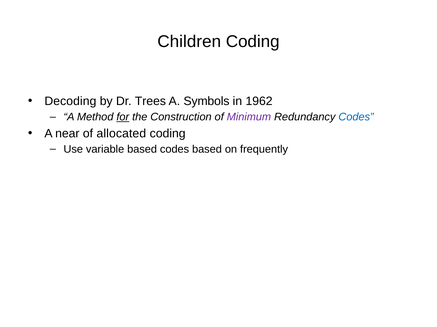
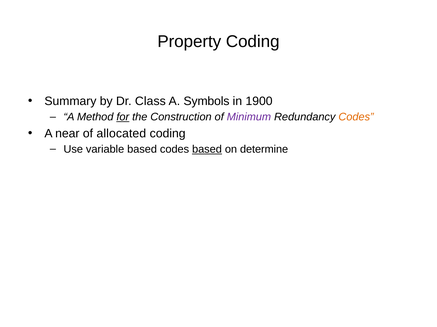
Children: Children -> Property (189, 42)
Decoding: Decoding -> Summary (70, 101)
Trees: Trees -> Class (150, 101)
1962: 1962 -> 1900 (259, 101)
Codes colour: blue -> orange (356, 117)
based underline: none -> present (207, 150)
frequently: frequently -> determine (264, 150)
